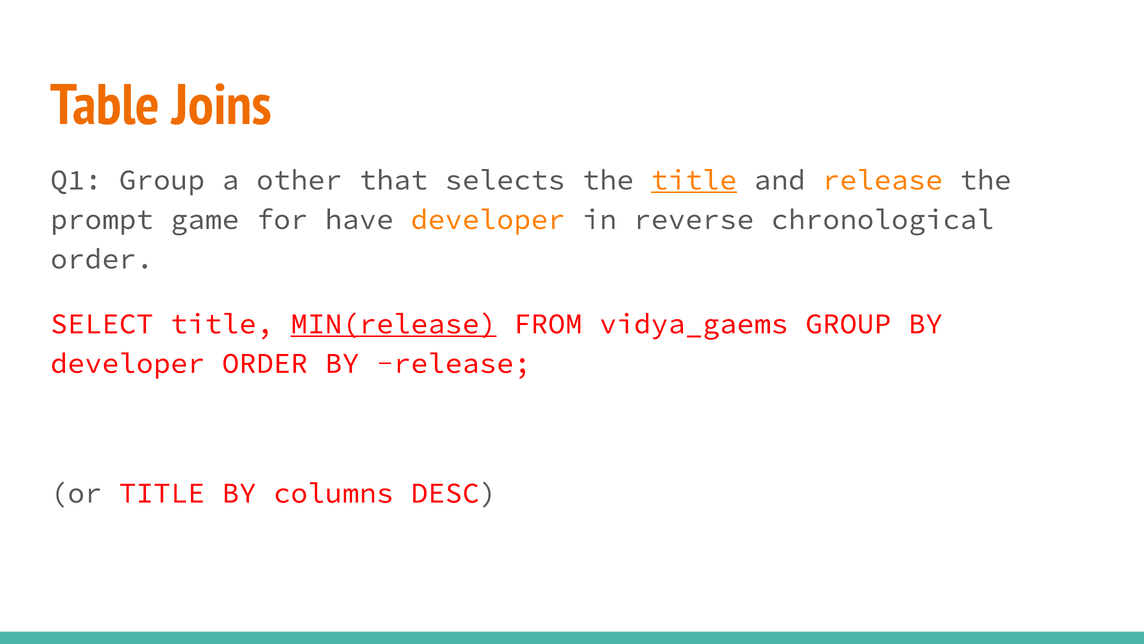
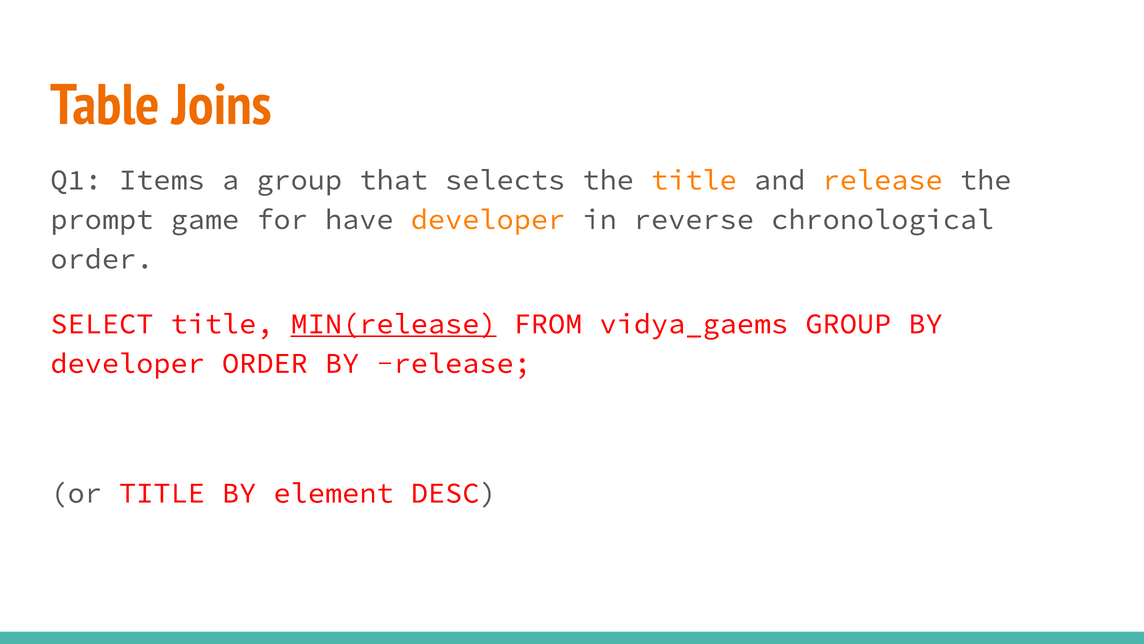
Q1 Group: Group -> Items (162, 180)
a other: other -> group (299, 180)
title underline: present -> none (694, 180)
columns: columns -> element (334, 493)
